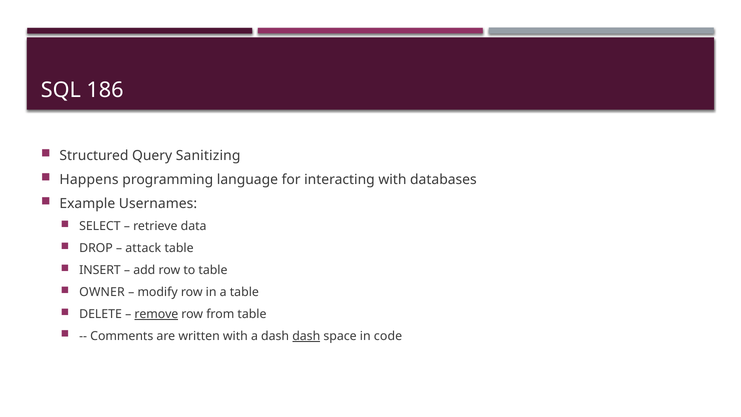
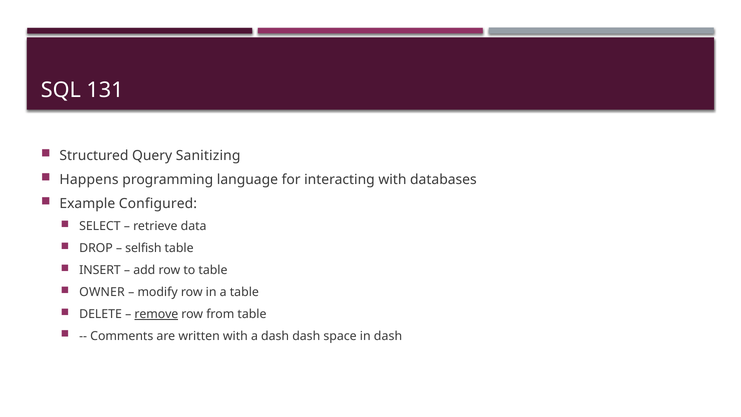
186: 186 -> 131 (105, 90)
Usernames: Usernames -> Configured (158, 204)
attack: attack -> selfish (143, 248)
dash underline: present -> none (306, 336)
in code: code -> dash (388, 336)
